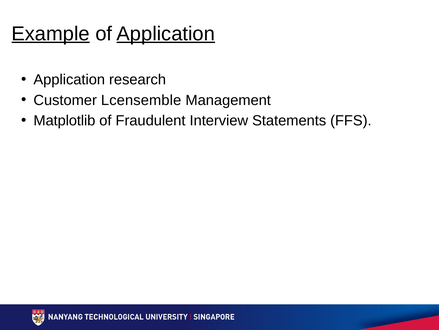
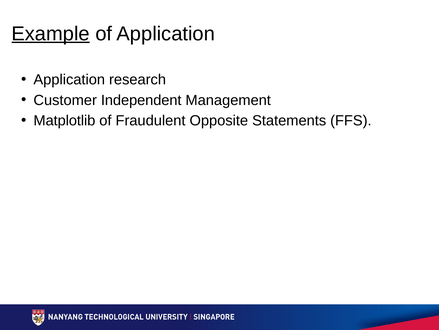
Application underline: present -> none (166, 34)
Lcensemble: Lcensemble -> Independent (141, 100)
Interview: Interview -> Opposite (219, 121)
